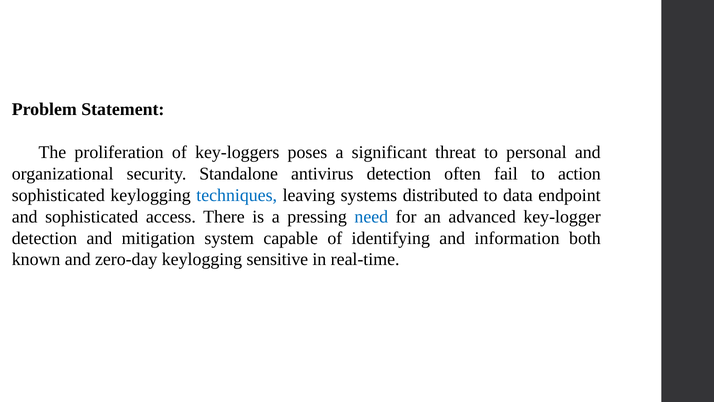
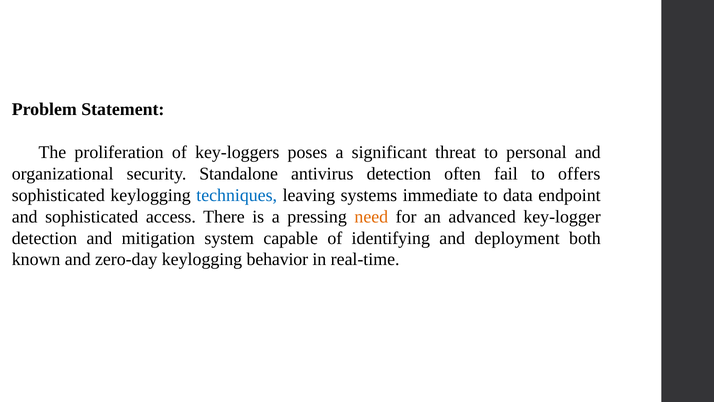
action: action -> offers (579, 174)
distributed: distributed -> immediate (440, 195)
need colour: blue -> orange (371, 216)
information: information -> deployment (517, 238)
sensitive: sensitive -> behavior (277, 259)
